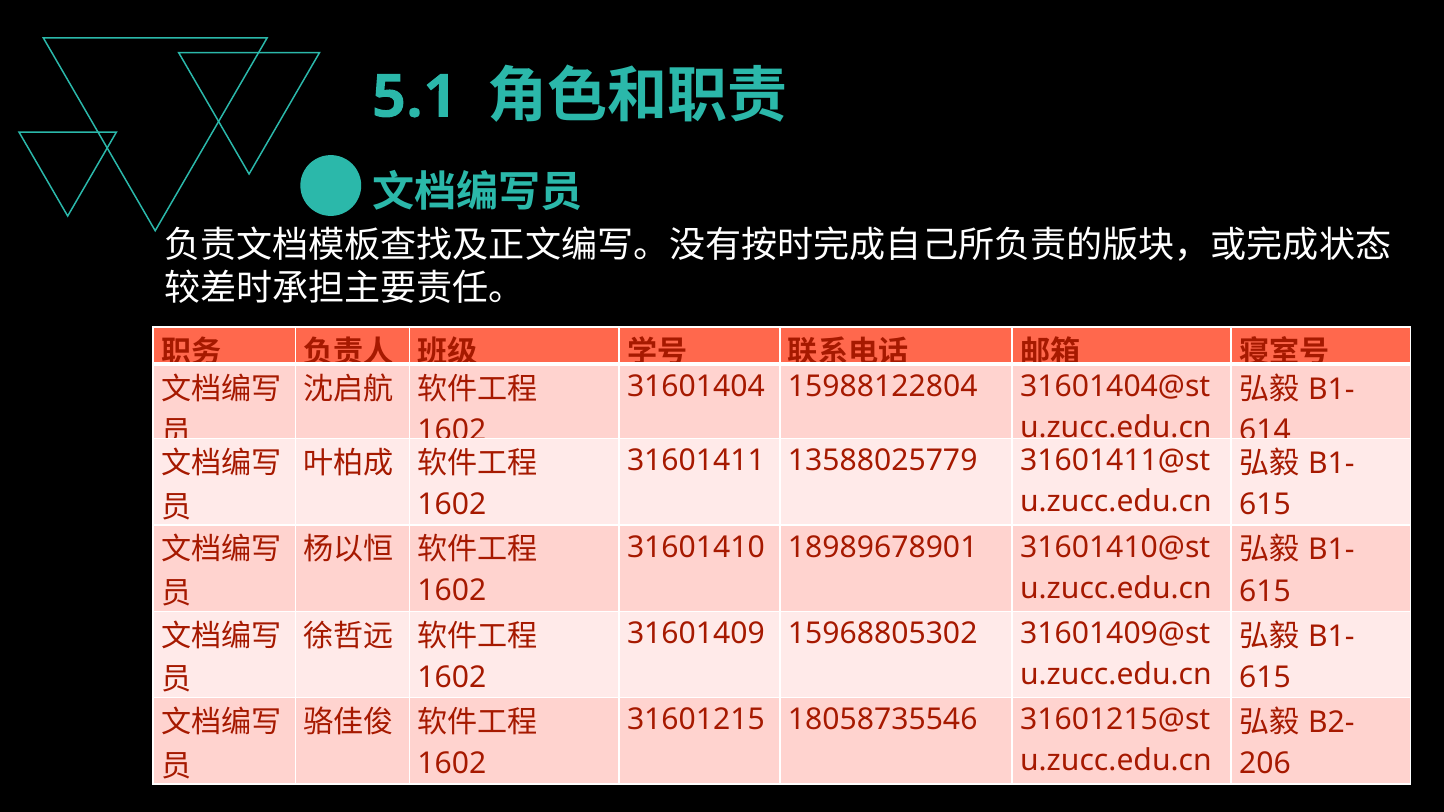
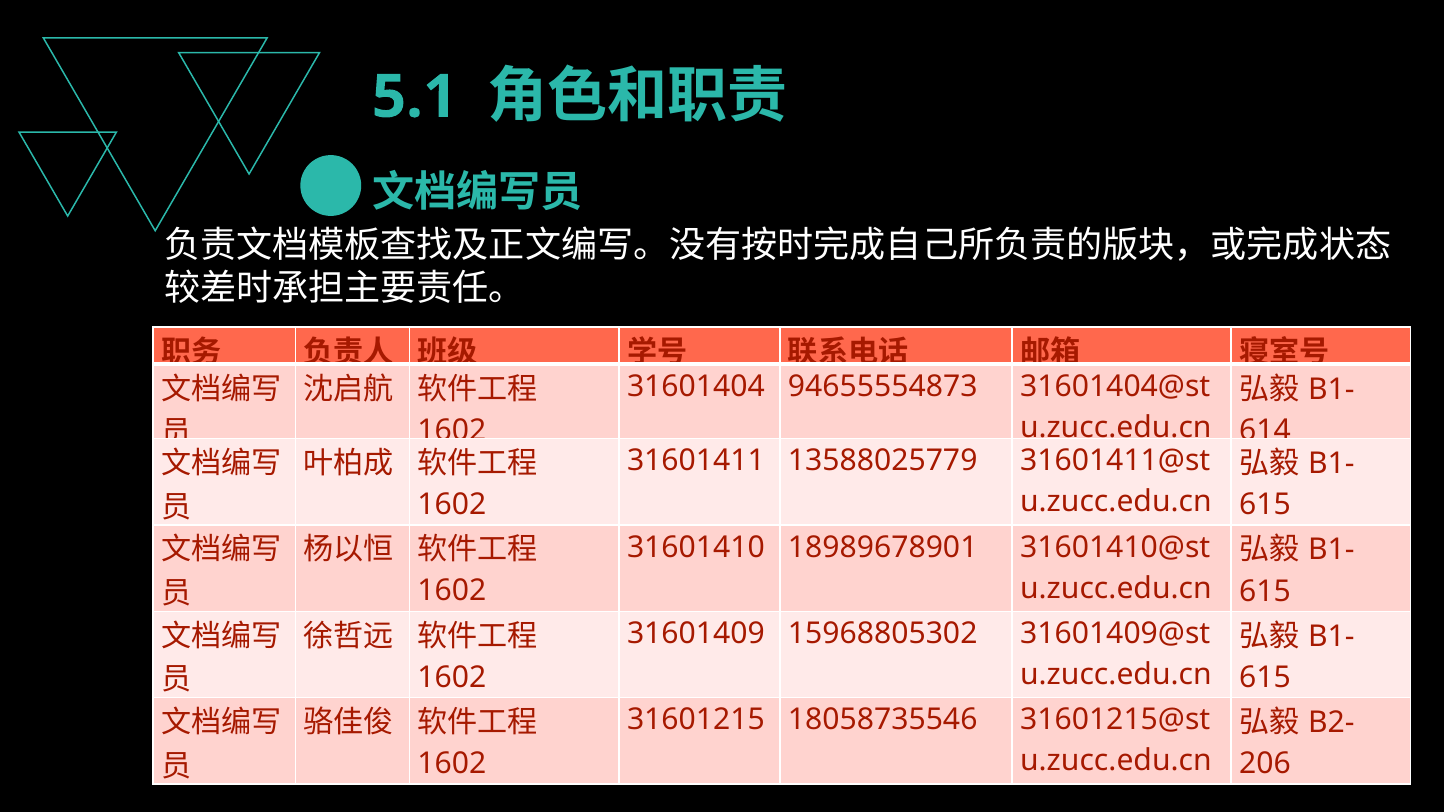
15988122804: 15988122804 -> 94655554873 (883, 387)
